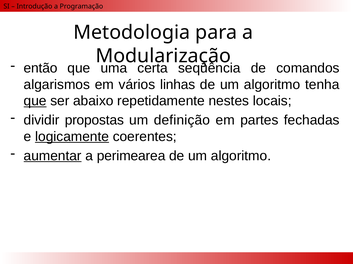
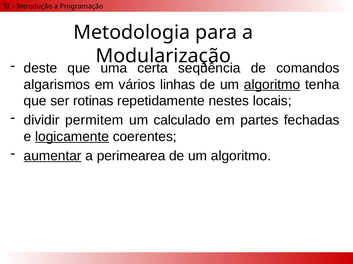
então: então -> deste (40, 68)
algoritmo underline: none -> present (272, 85)
que underline: present -> none (35, 101)
abaixo: abaixo -> rotinas (93, 101)
propostas: propostas -> permitem (94, 120)
definição: definição -> calculado (182, 120)
